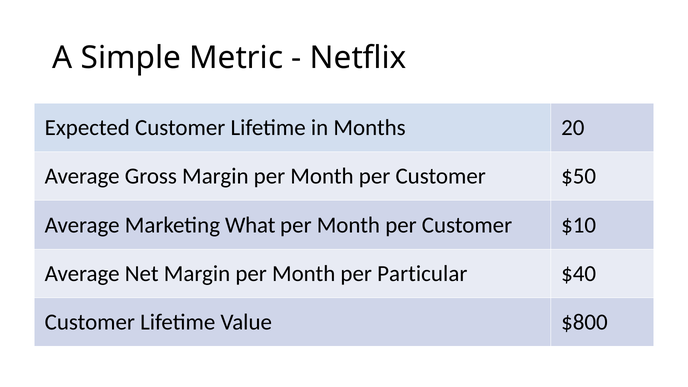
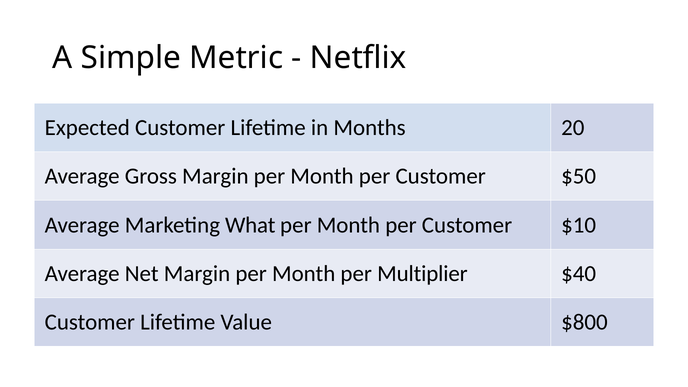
Particular: Particular -> Multiplier (422, 274)
